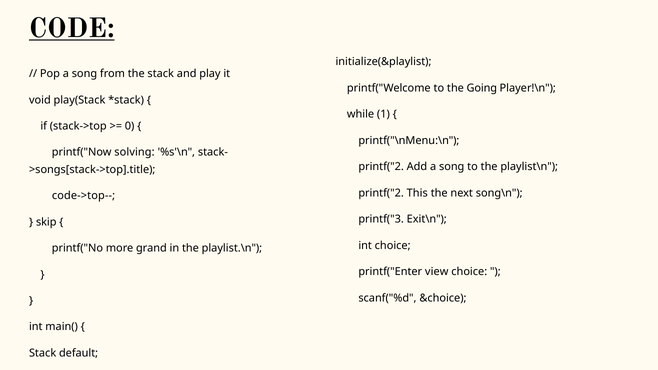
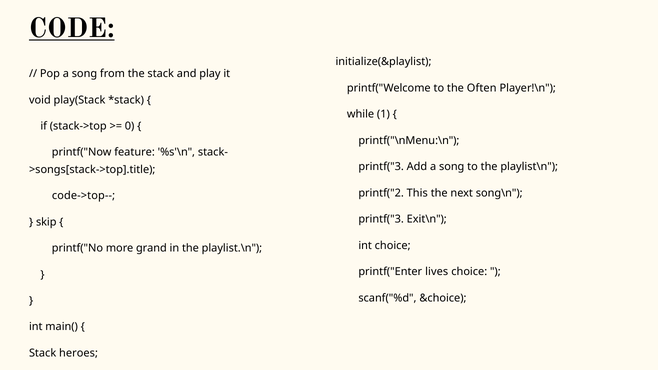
Going: Going -> Often (482, 88)
solving: solving -> feature (135, 152)
printf("2: printf("2 -> printf("3 (381, 167)
view: view -> lives (437, 272)
default: default -> heroes (79, 353)
